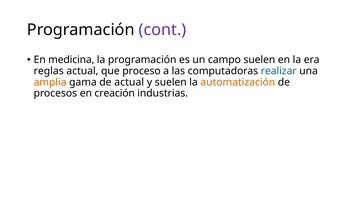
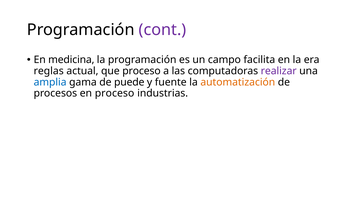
campo suelen: suelen -> facilita (259, 60)
realizar colour: blue -> purple (279, 71)
amplia colour: orange -> blue (50, 82)
de actual: actual -> puede (129, 82)
y suelen: suelen -> fuente (171, 82)
en creación: creación -> proceso (115, 93)
